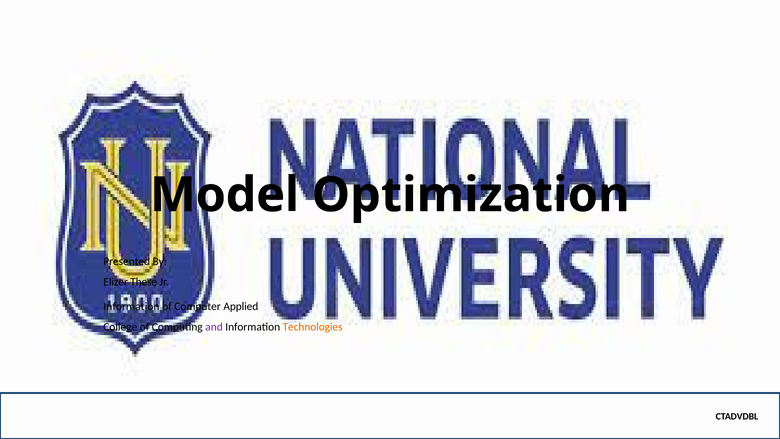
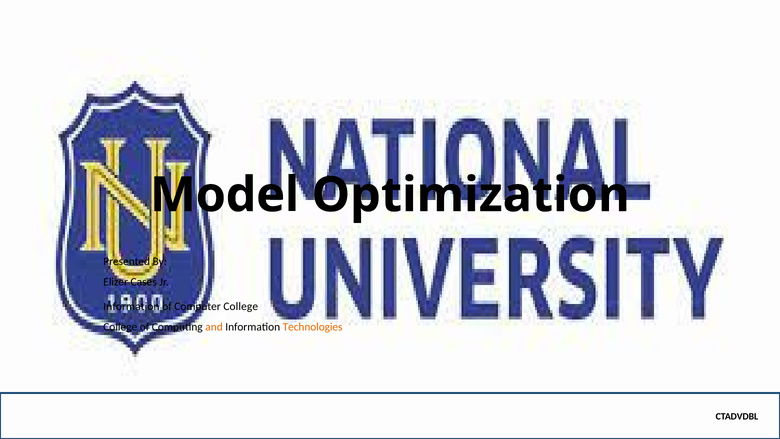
These: These -> Cases (144, 282)
Computer Applied: Applied -> College (241, 306)
and colour: purple -> orange (214, 327)
